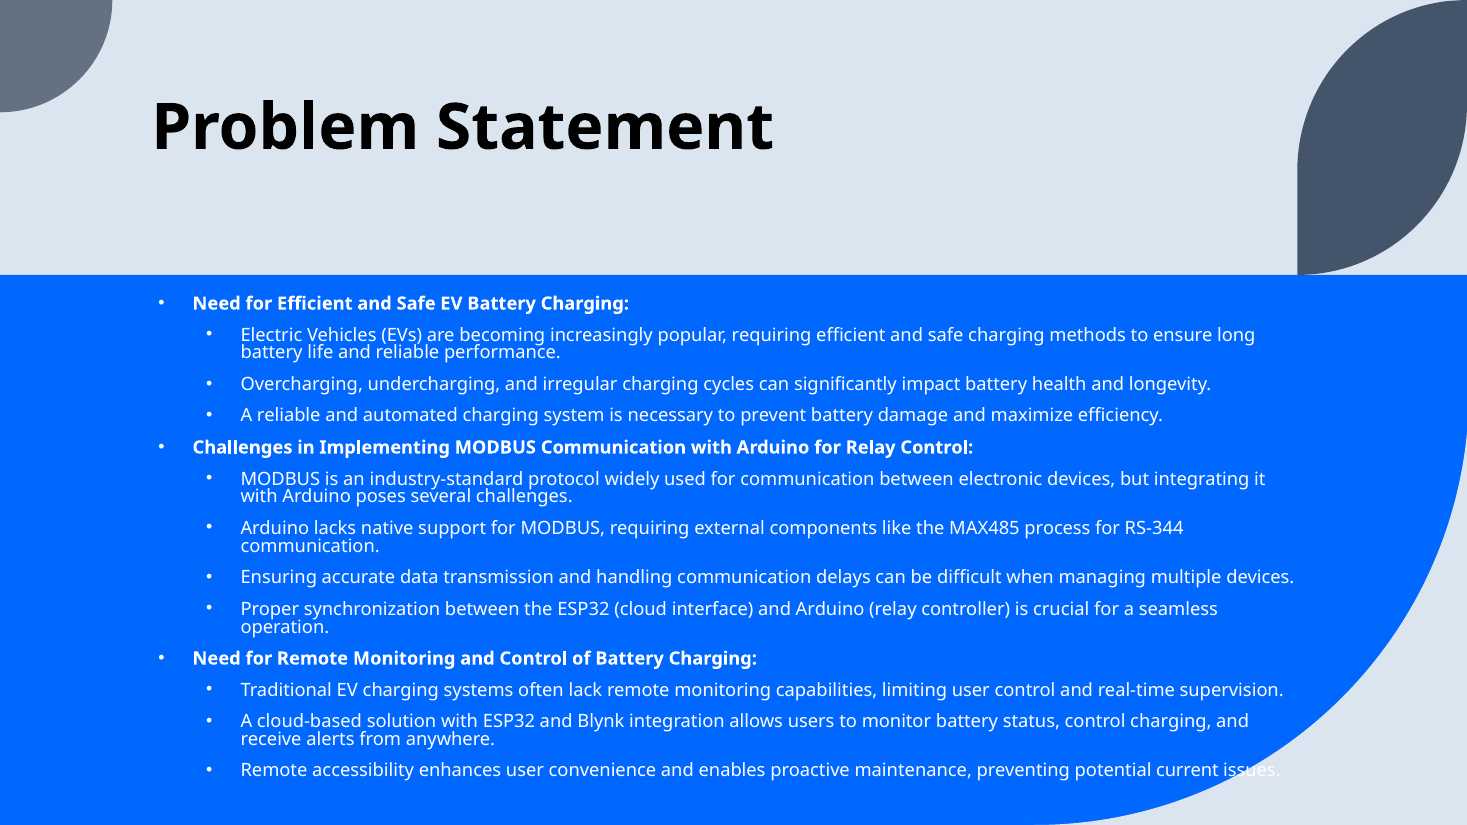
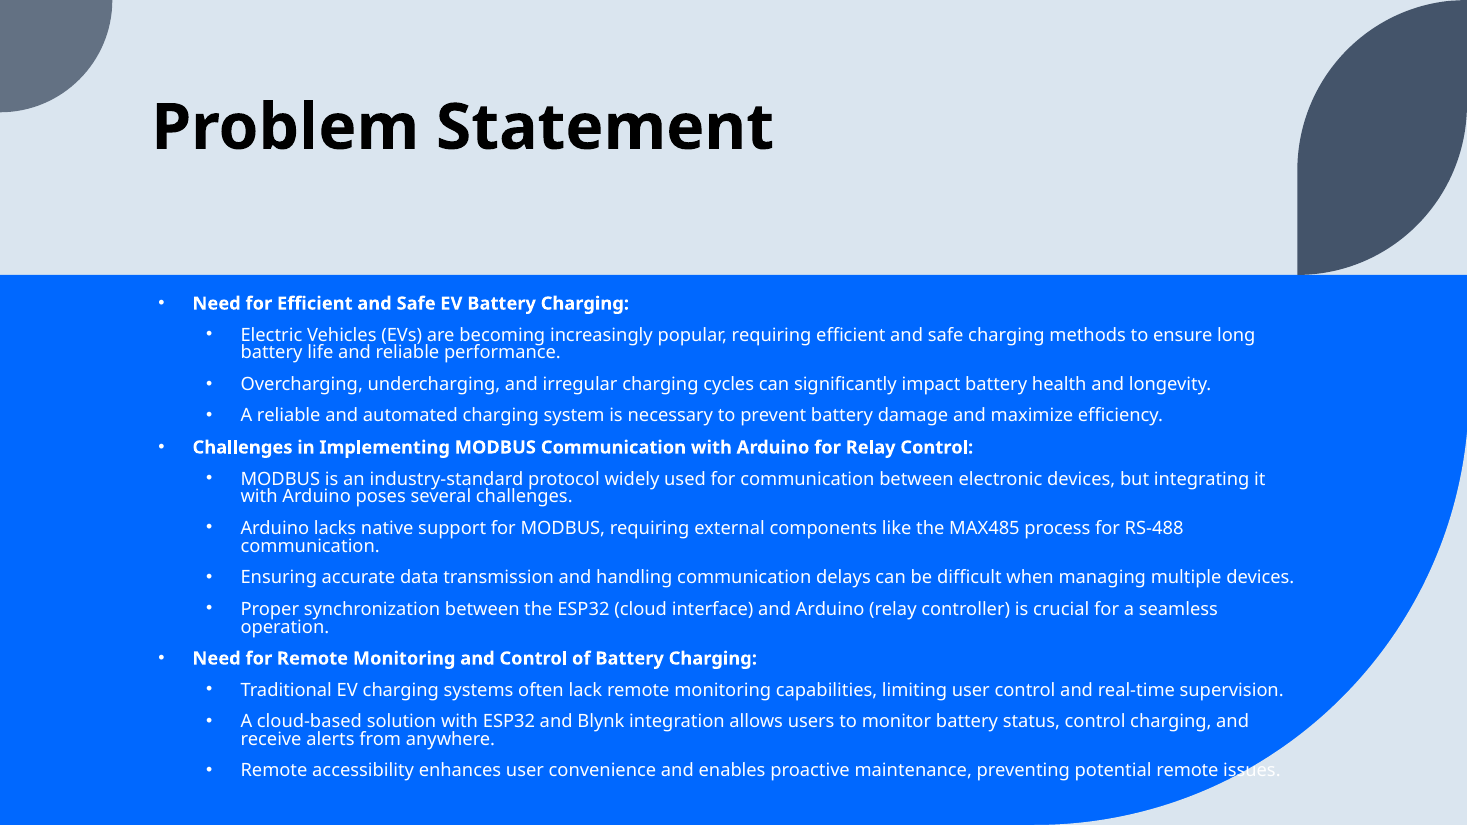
RS-344: RS-344 -> RS-488 (1154, 528)
potential current: current -> remote (1187, 771)
